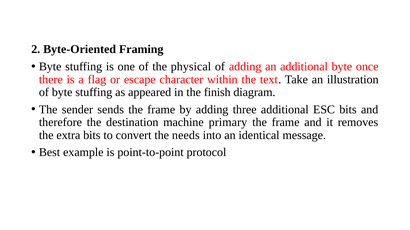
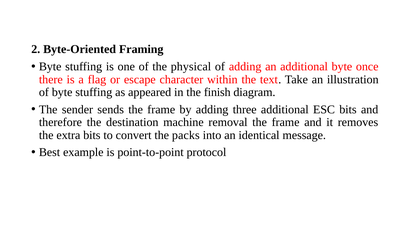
primary: primary -> removal (228, 123)
needs: needs -> packs (186, 136)
